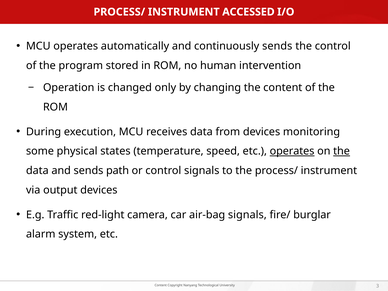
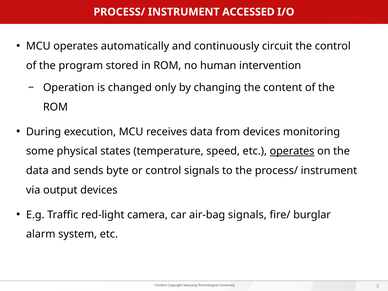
continuously sends: sends -> circuit (277, 46)
the underline: present -> none (342, 151)
path: path -> byte (117, 171)
